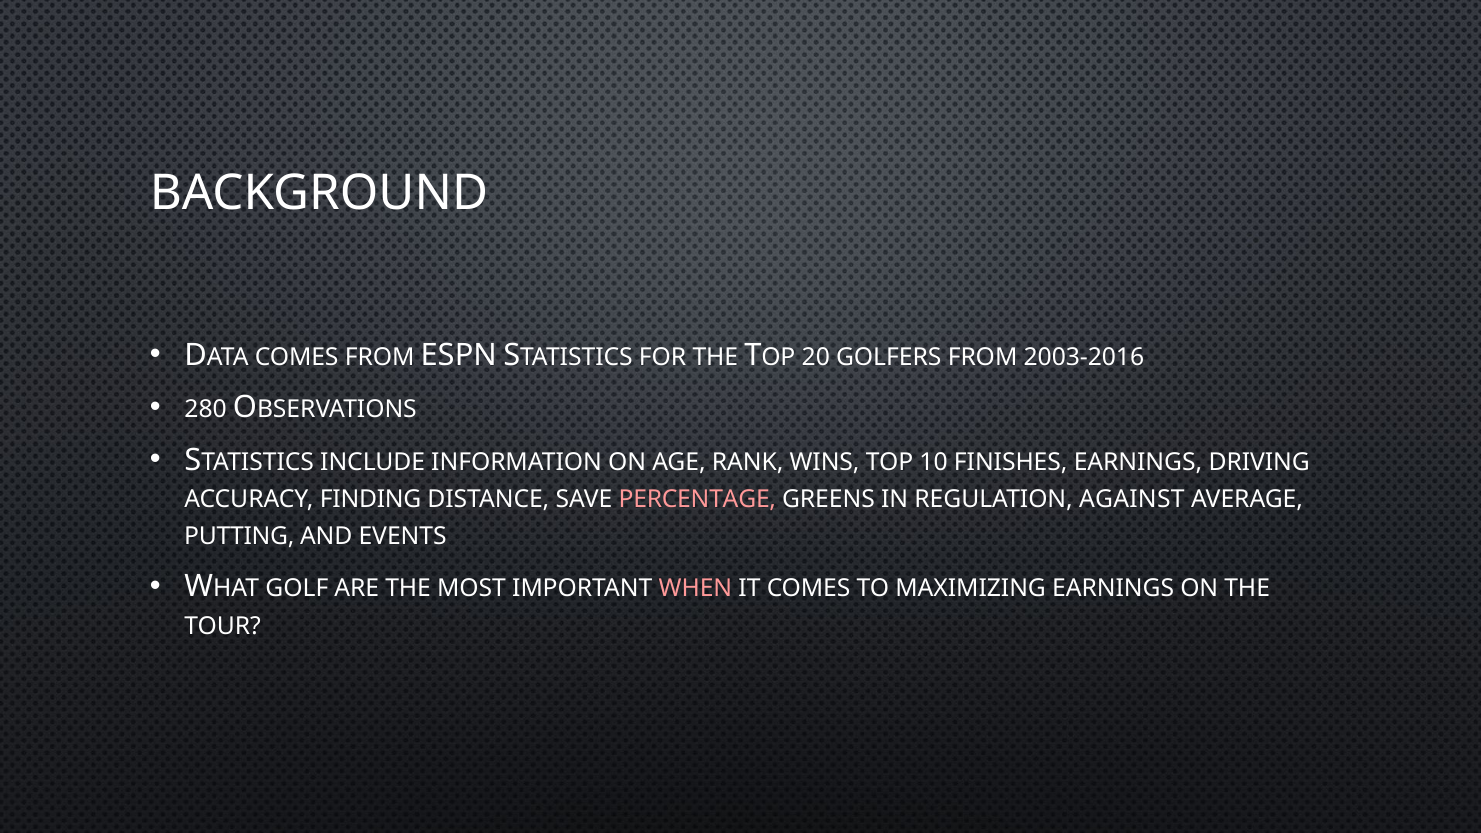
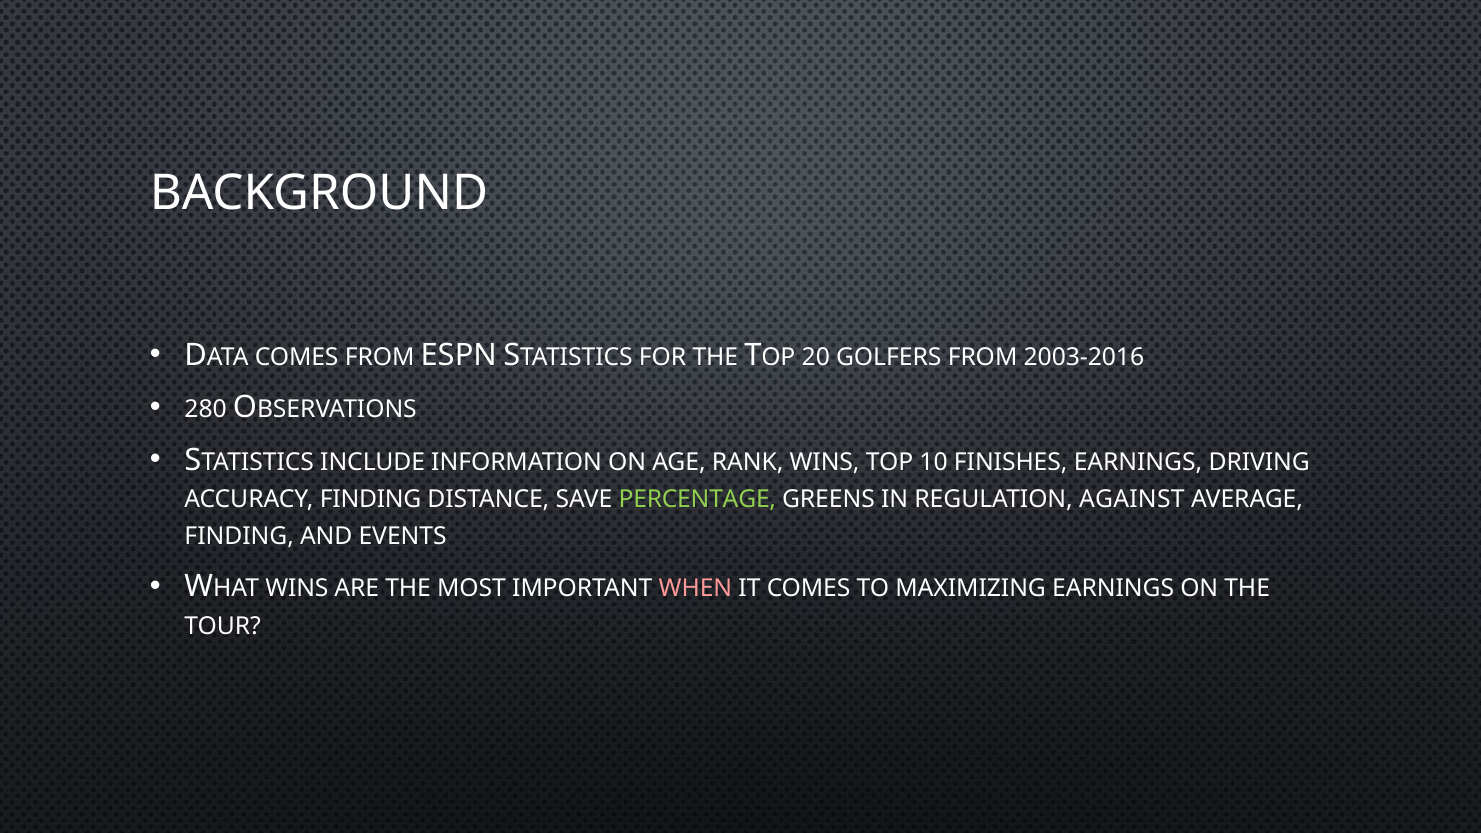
PERCENTAGE colour: pink -> light green (697, 499)
PUTTING: PUTTING -> FINDING (239, 536)
GOLF: GOLF -> WINS (297, 589)
